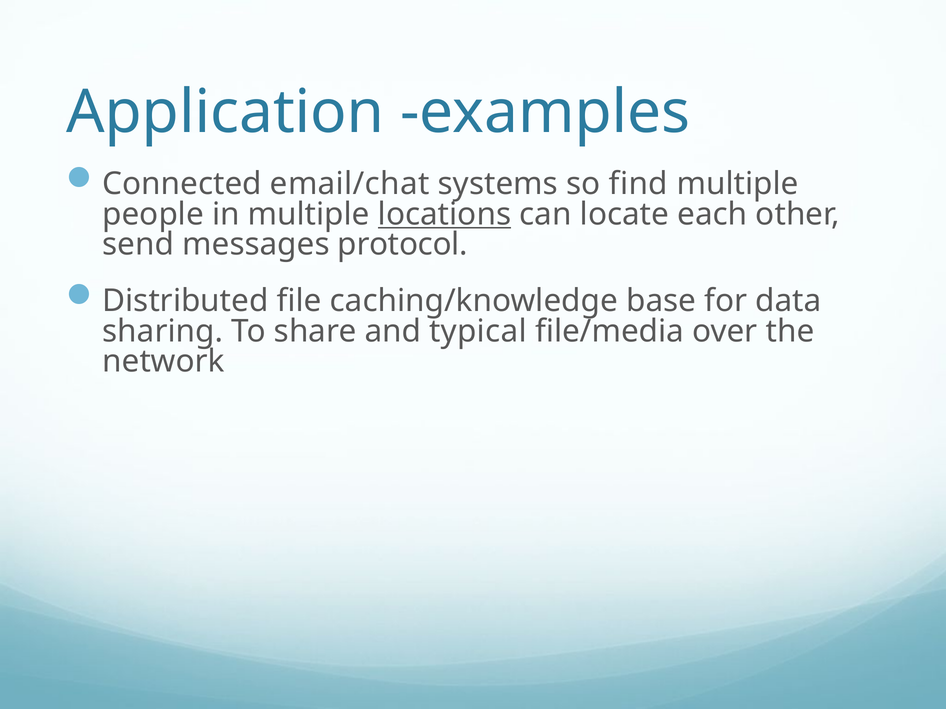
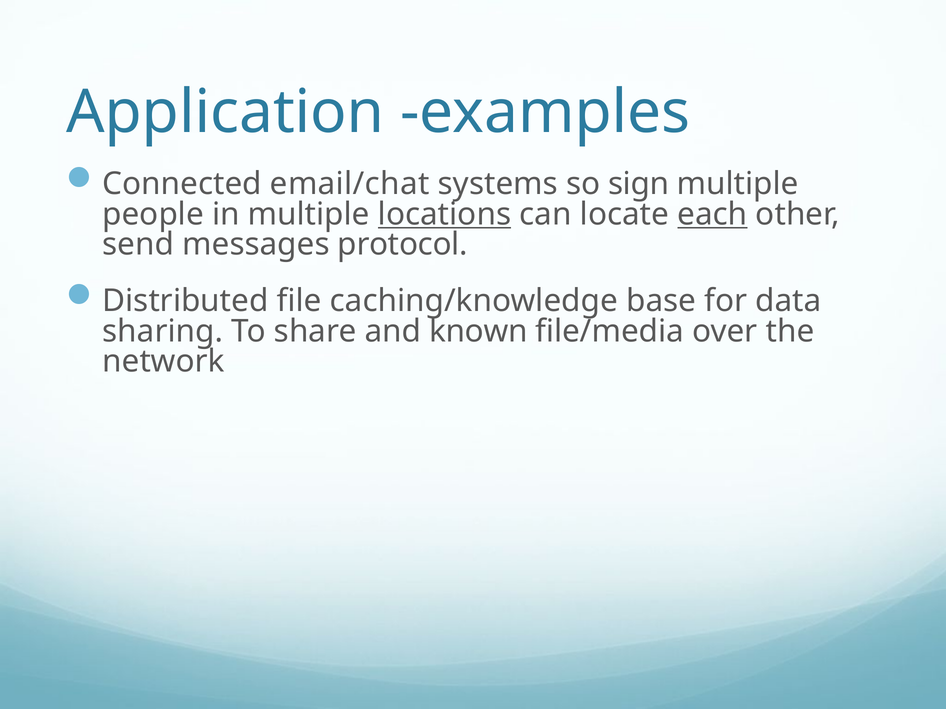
find: find -> sign (639, 184)
each underline: none -> present (712, 214)
typical: typical -> known (478, 331)
